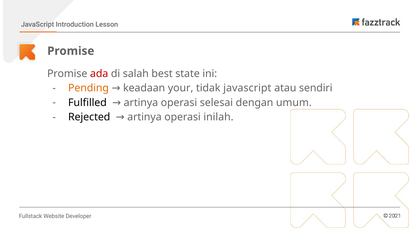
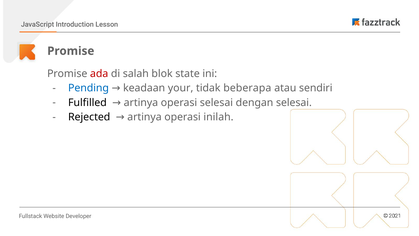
best: best -> blok (162, 74)
Pending colour: orange -> blue (89, 88)
tidak javascript: javascript -> beberapa (247, 88)
dengan umum: umum -> selesai (294, 102)
